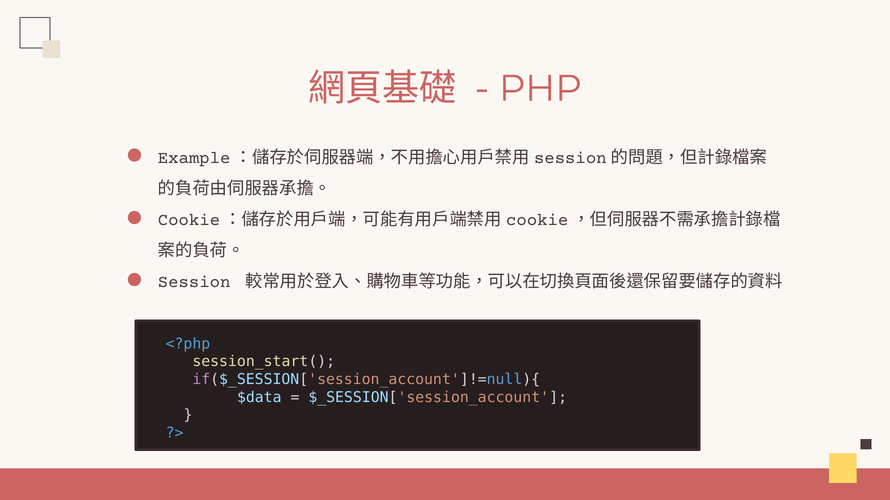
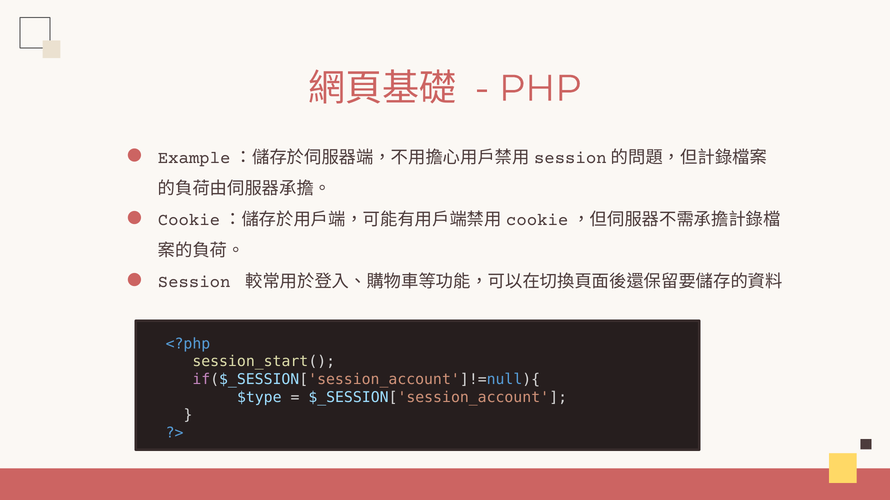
$data: $data -> $type (259, 398)
